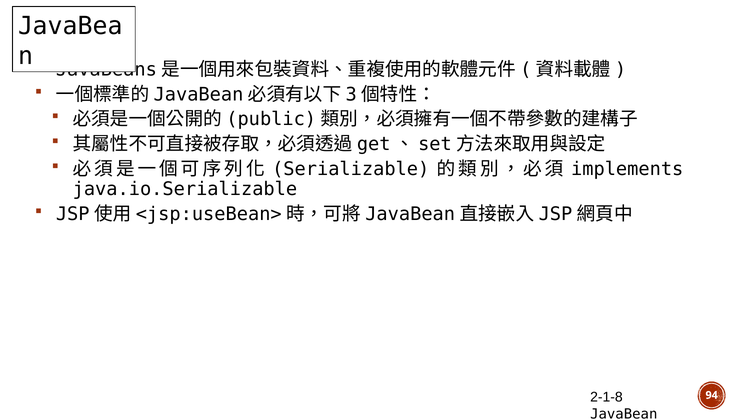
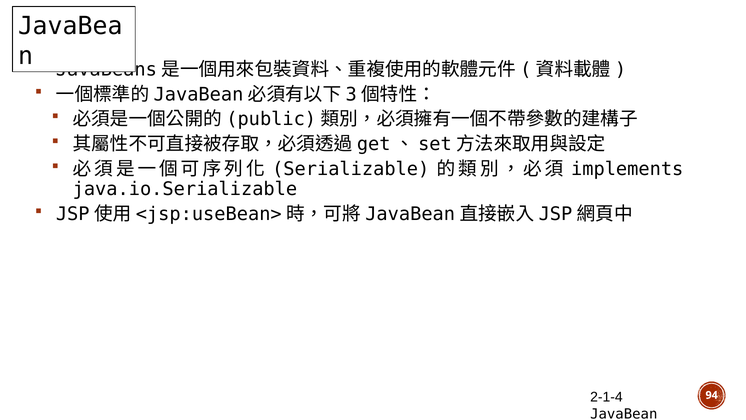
2-1-8: 2-1-8 -> 2-1-4 (606, 397)
